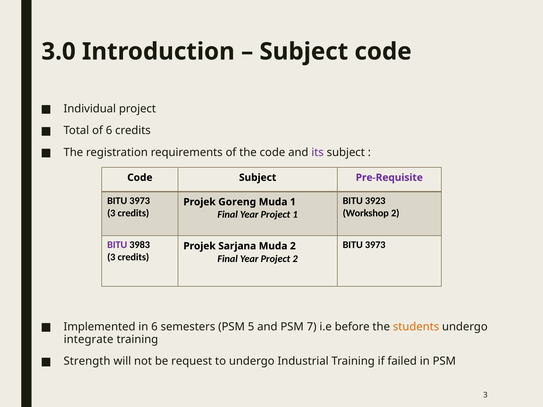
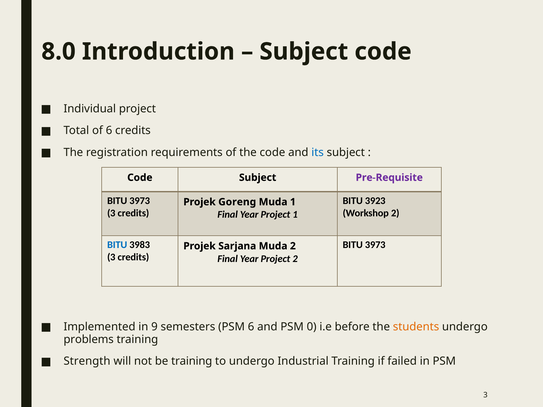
3.0: 3.0 -> 8.0 (59, 52)
its colour: purple -> blue (318, 152)
BITU colour: purple -> blue (117, 245)
in 6: 6 -> 9 (154, 327)
PSM 5: 5 -> 6 (251, 327)
7: 7 -> 0 (312, 327)
integrate: integrate -> problems (89, 340)
be request: request -> training (192, 361)
